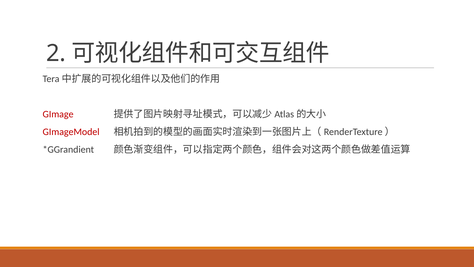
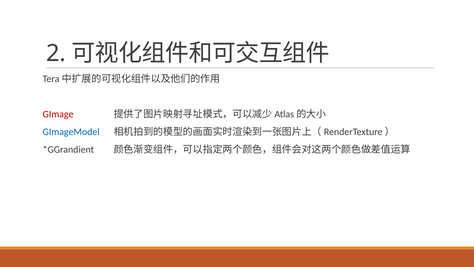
GImageModel colour: red -> blue (71, 132)
